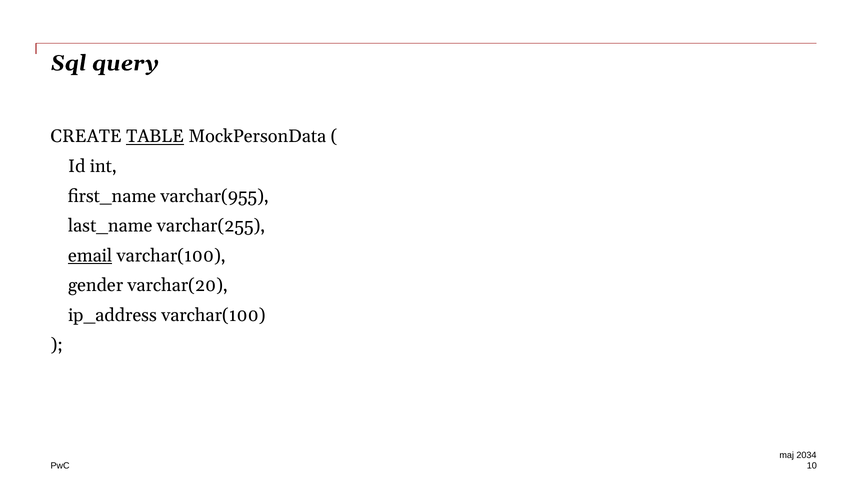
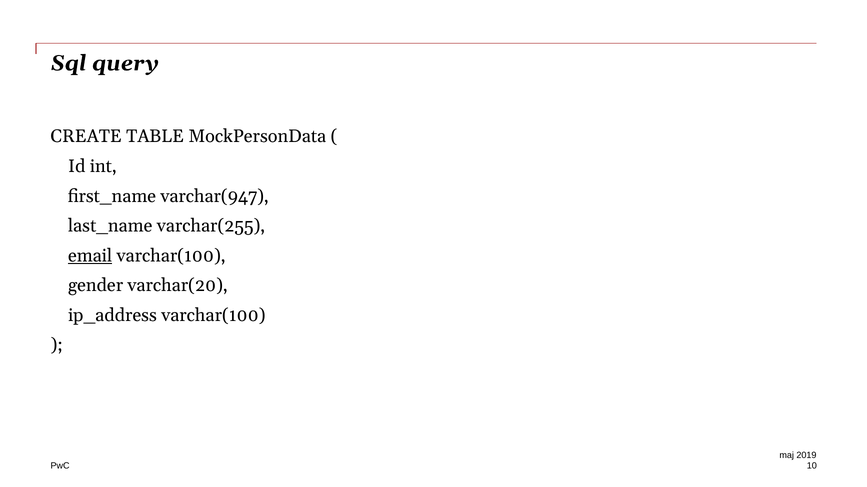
TABLE underline: present -> none (155, 137)
varchar(955: varchar(955 -> varchar(947 (215, 196)
2034: 2034 -> 2019 (806, 456)
